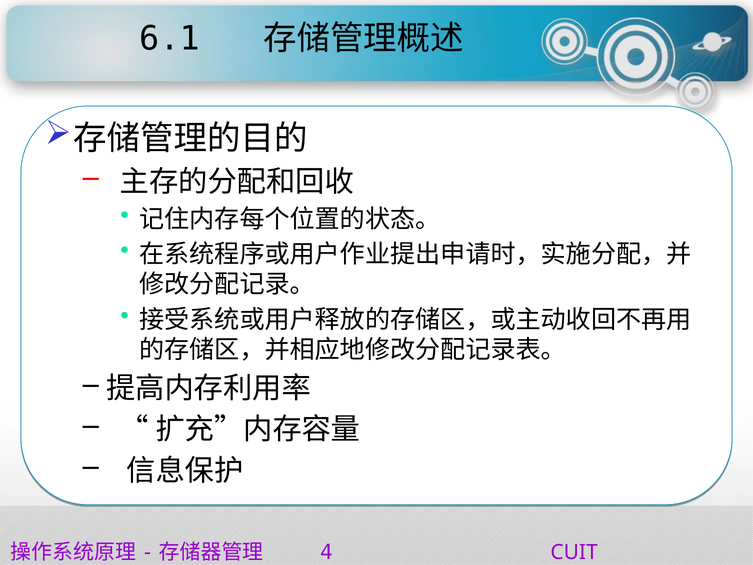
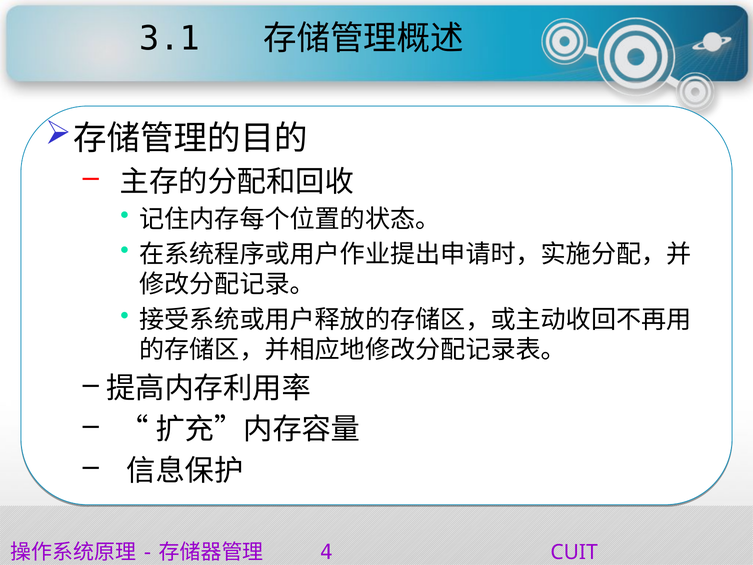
6.1: 6.1 -> 3.1 (170, 39)
